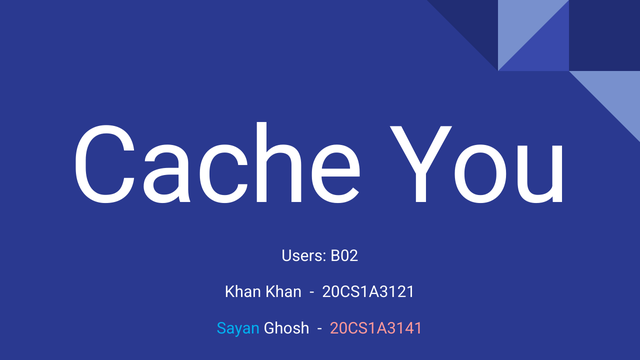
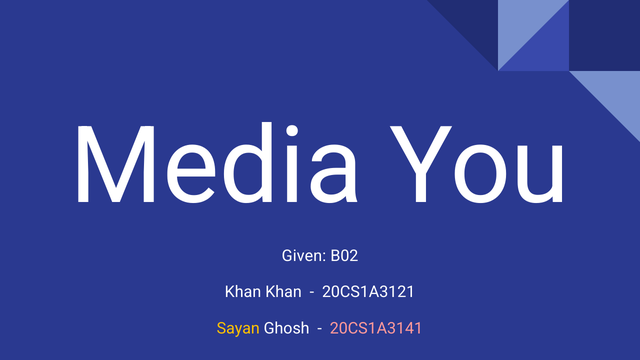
Cache: Cache -> Media (217, 167)
Users: Users -> Given (304, 256)
Sayan colour: light blue -> yellow (238, 328)
